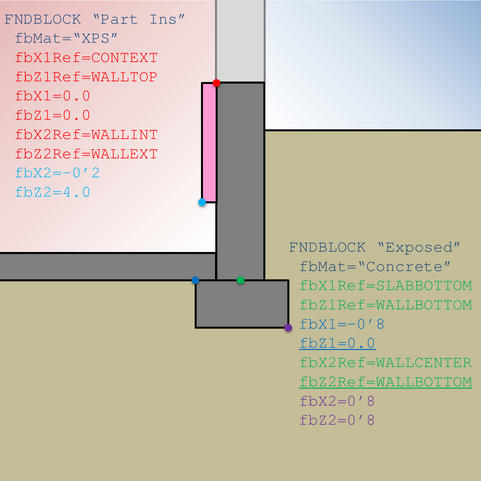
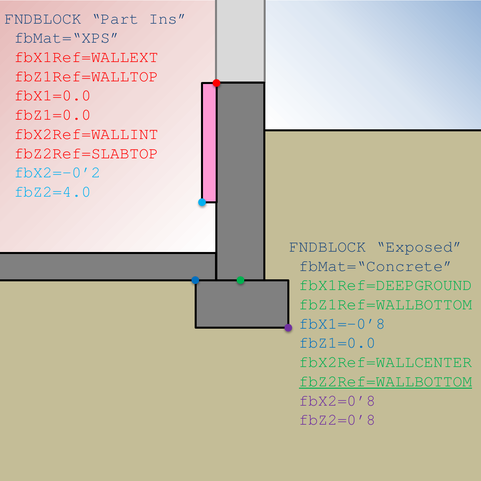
fbX1Ref=CONTEXT: fbX1Ref=CONTEXT -> fbX1Ref=WALLEXT (86, 57)
fbZ2Ref=WALLEXT: fbZ2Ref=WALLEXT -> fbZ2Ref=SLABTOP (86, 153)
fbX1Ref=SLABBOTTOM: fbX1Ref=SLABBOTTOM -> fbX1Ref=DEEPGROUND (385, 285)
fbZ1=0.0 underline: present -> none (337, 343)
